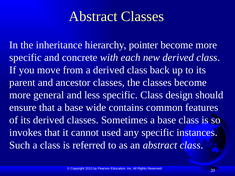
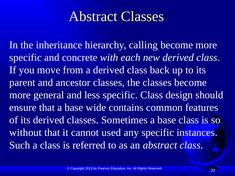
pointer: pointer -> calling (143, 45)
invokes: invokes -> without (25, 133)
